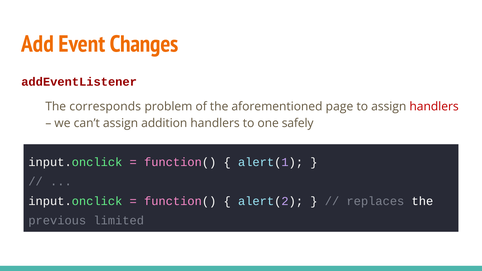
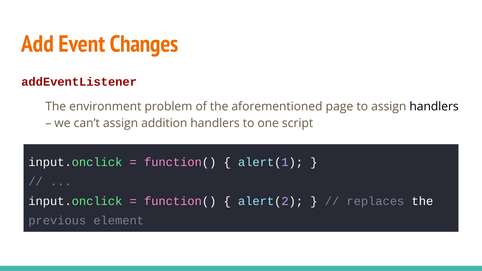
corresponds: corresponds -> environment (105, 106)
handlers colour: red -> black (434, 106)
safely: safely -> script (298, 123)
limited: limited -> element (119, 221)
